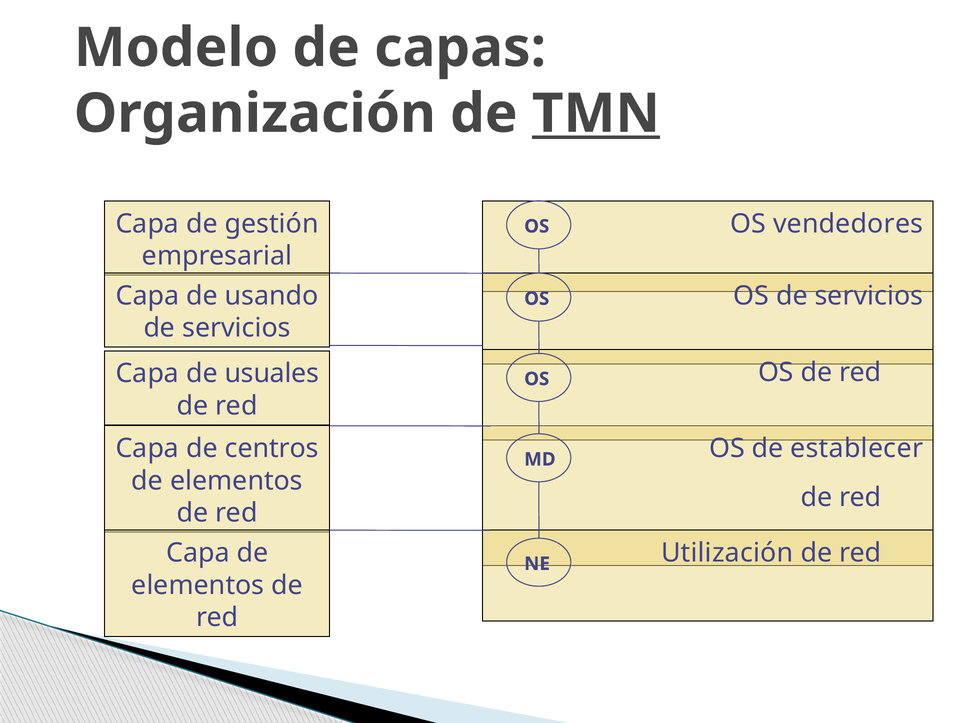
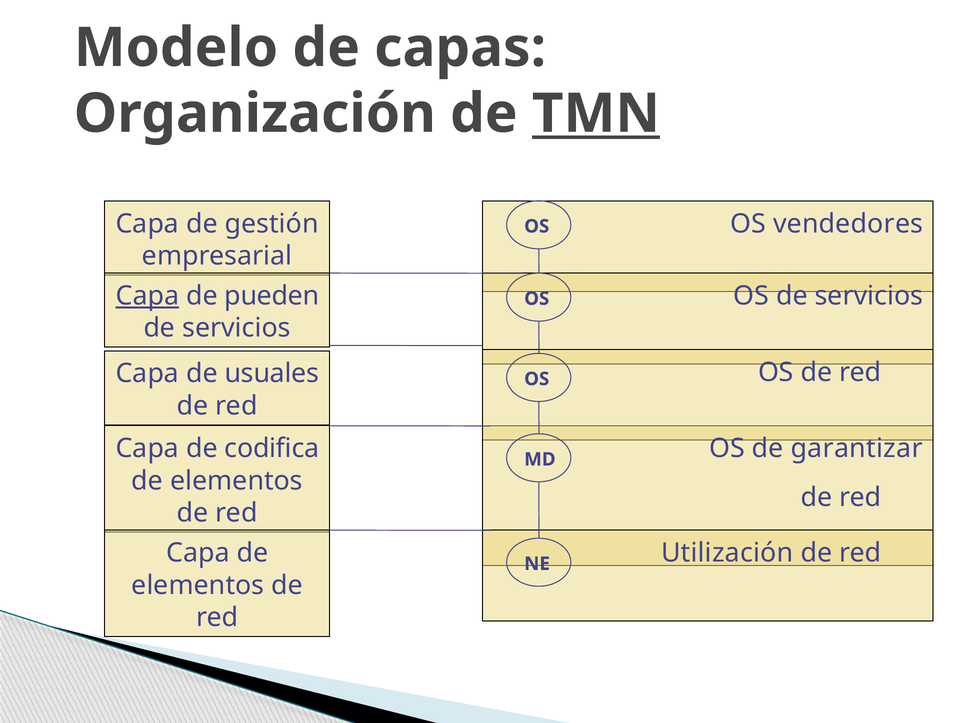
Capa underline: none -> present (147, 296)
usando: usando -> pueden (272, 296)
centros: centros -> codifica (272, 449)
establecer: establecer -> garantizar (857, 449)
